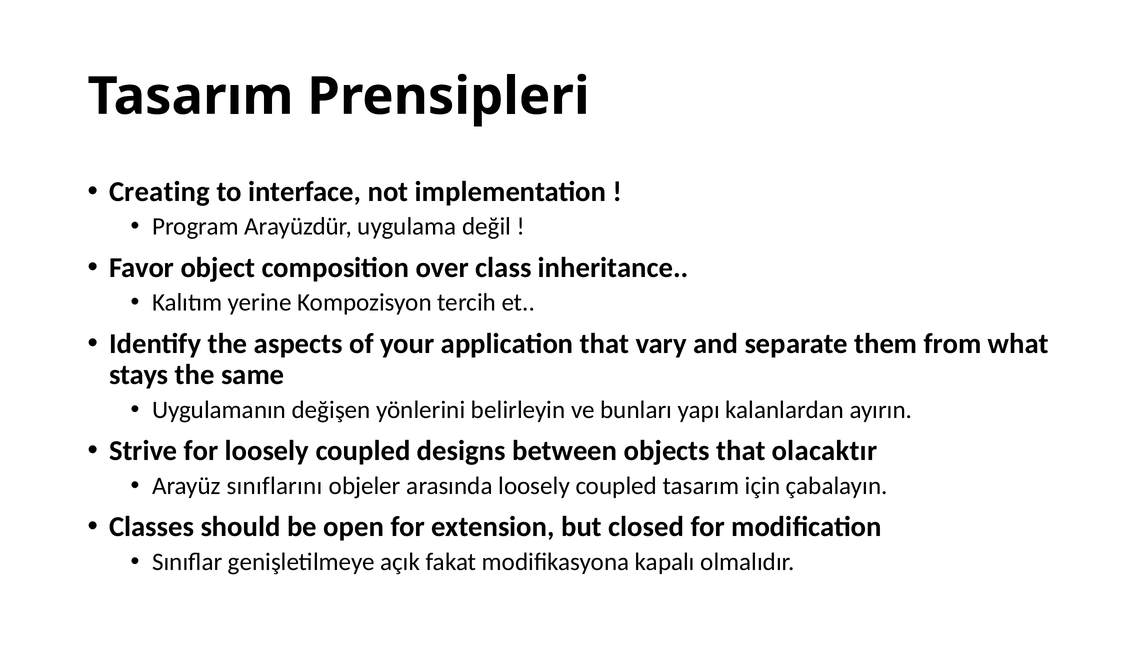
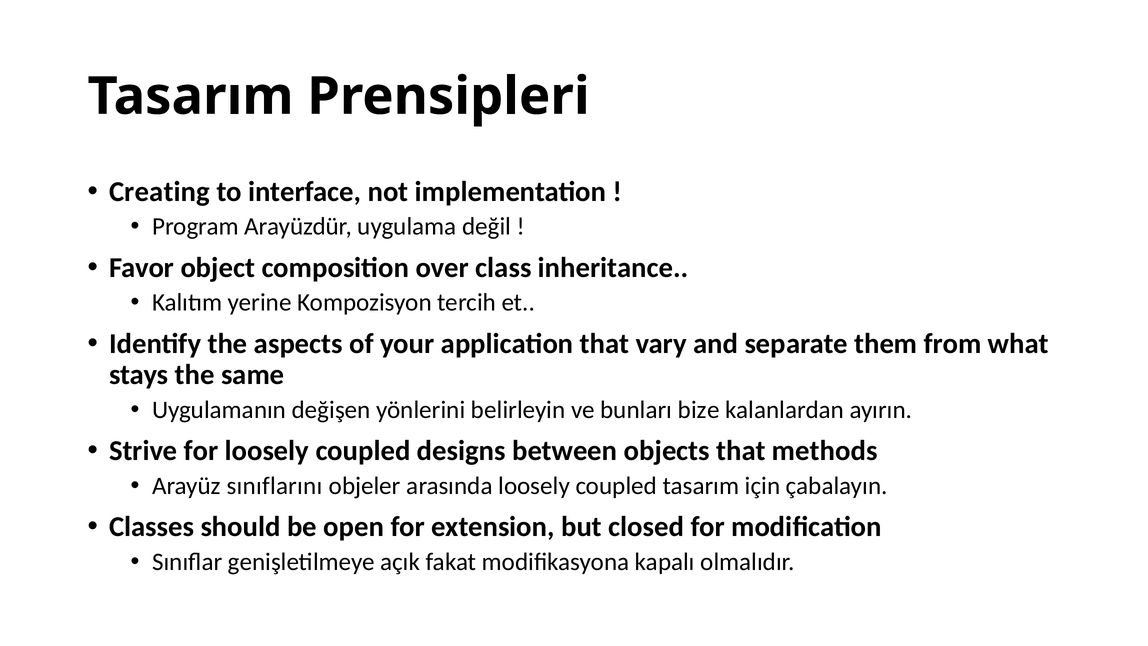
yapı: yapı -> bize (699, 410)
olacaktır: olacaktır -> methods (825, 451)
